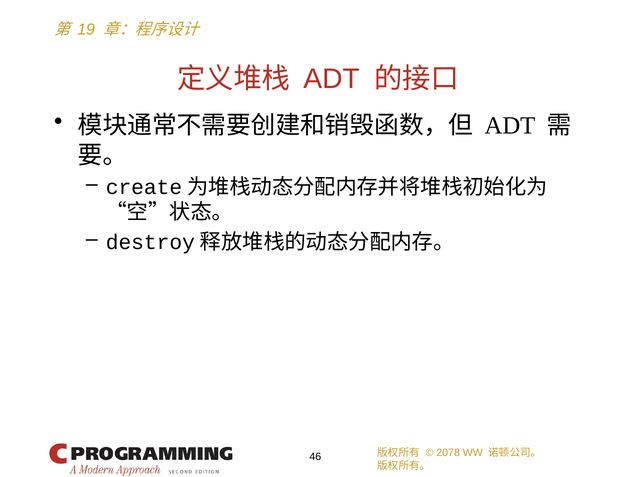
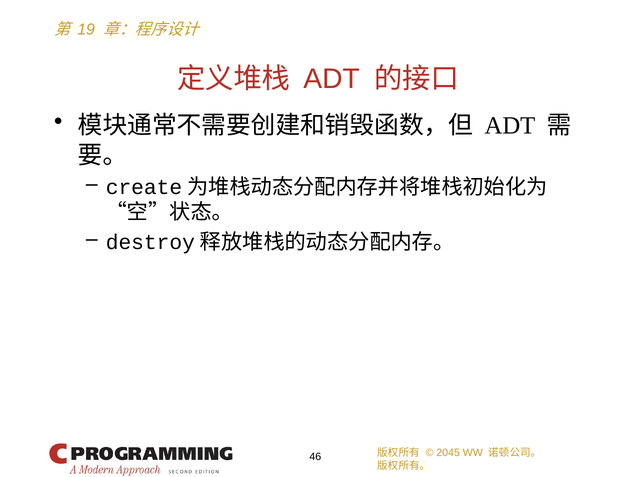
2078: 2078 -> 2045 (448, 453)
